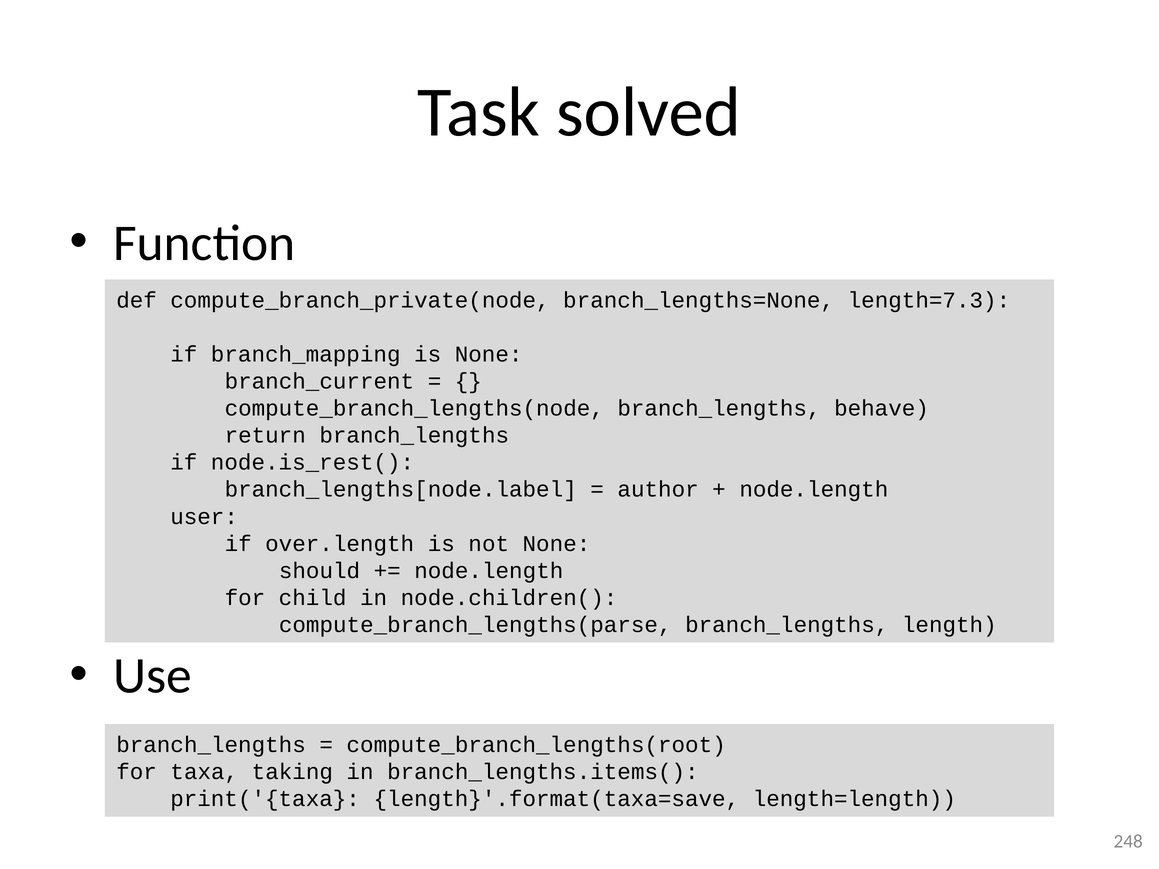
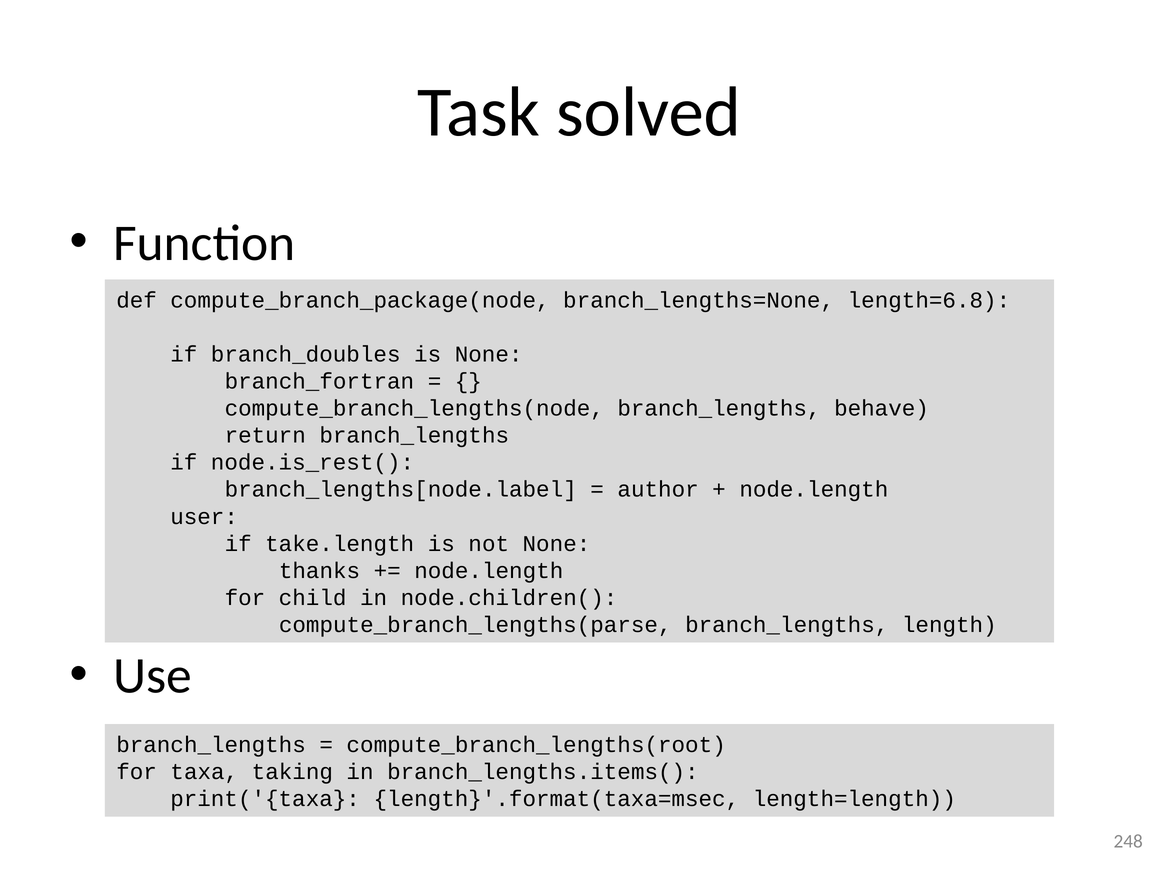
compute_branch_private(node: compute_branch_private(node -> compute_branch_package(node (360, 300)
length=7.3: length=7.3 -> length=6.8 (929, 300)
branch_mapping: branch_mapping -> branch_doubles (306, 354)
branch_current: branch_current -> branch_fortran (319, 381)
over.length: over.length -> take.length (340, 544)
should: should -> thanks (320, 571)
length}'.format(taxa=save: length}'.format(taxa=save -> length}'.format(taxa=msec (556, 799)
